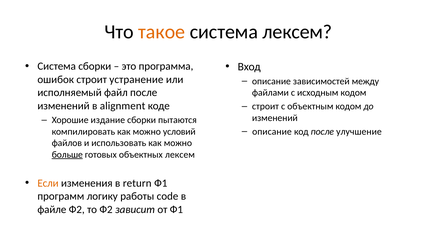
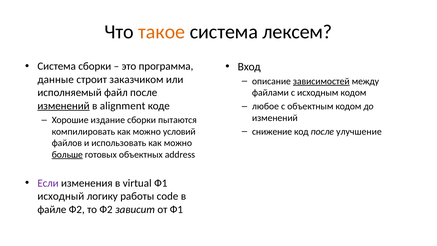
ошибок: ошибок -> данные (56, 79)
устранение: устранение -> заказчиком (136, 79)
зависимостей underline: none -> present (321, 81)
изменений underline: none -> present (64, 106)
строит: строит -> любое (265, 106)
описание: описание -> снижение (272, 131)
объектных лексем: лексем -> address (180, 154)
Если colour: orange -> purple (48, 183)
return: return -> virtual (137, 183)
программ: программ -> исходный (61, 196)
